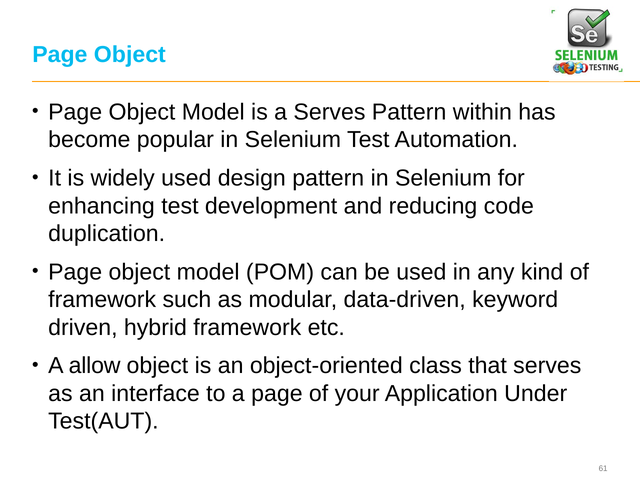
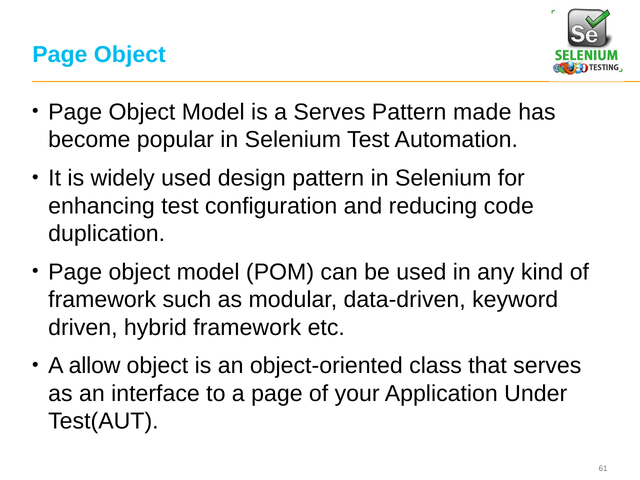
within: within -> made (482, 112)
development: development -> configuration (271, 206)
